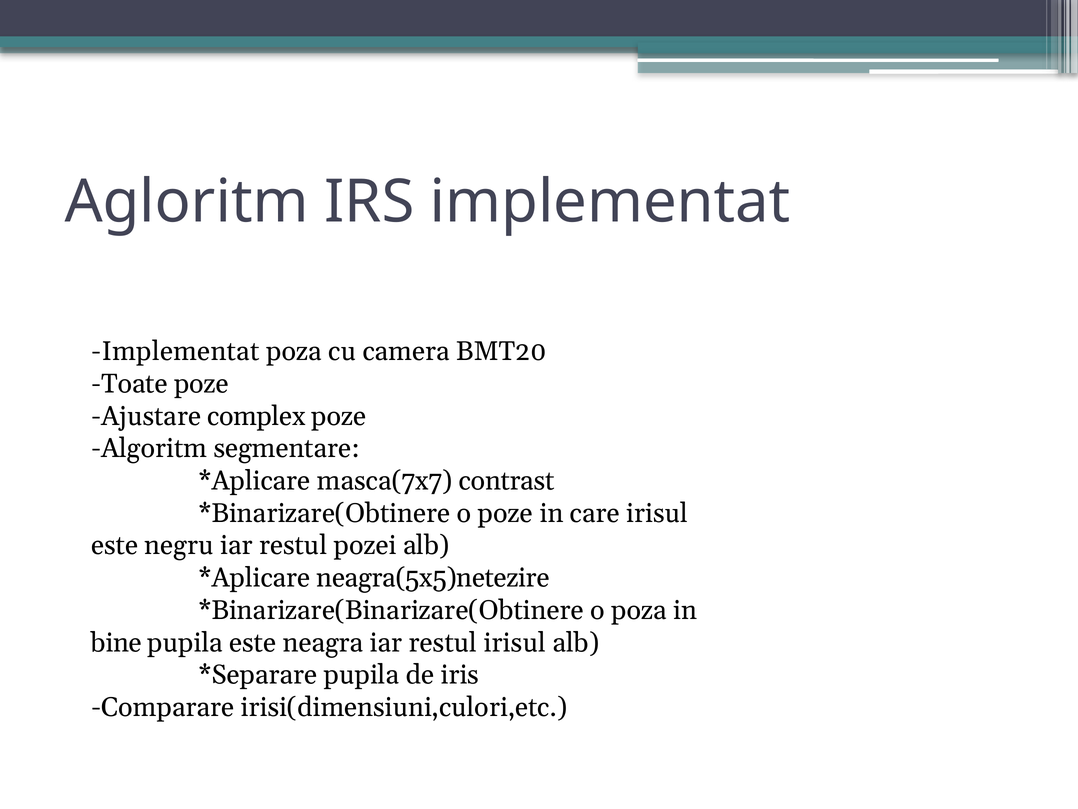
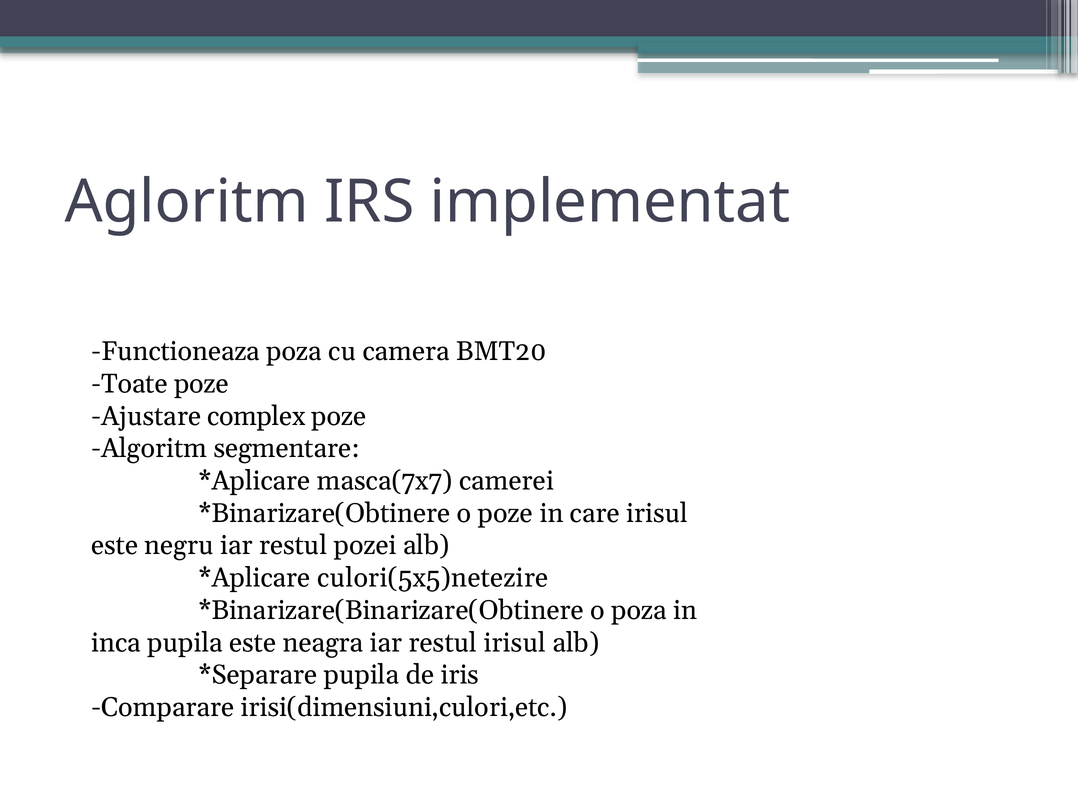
Implementat: Implementat -> Functioneaza (176, 351)
contrast: contrast -> camerei (506, 481)
neagra(5x5)netezire: neagra(5x5)netezire -> culori(5x5)netezire (433, 578)
bine: bine -> inca (116, 642)
